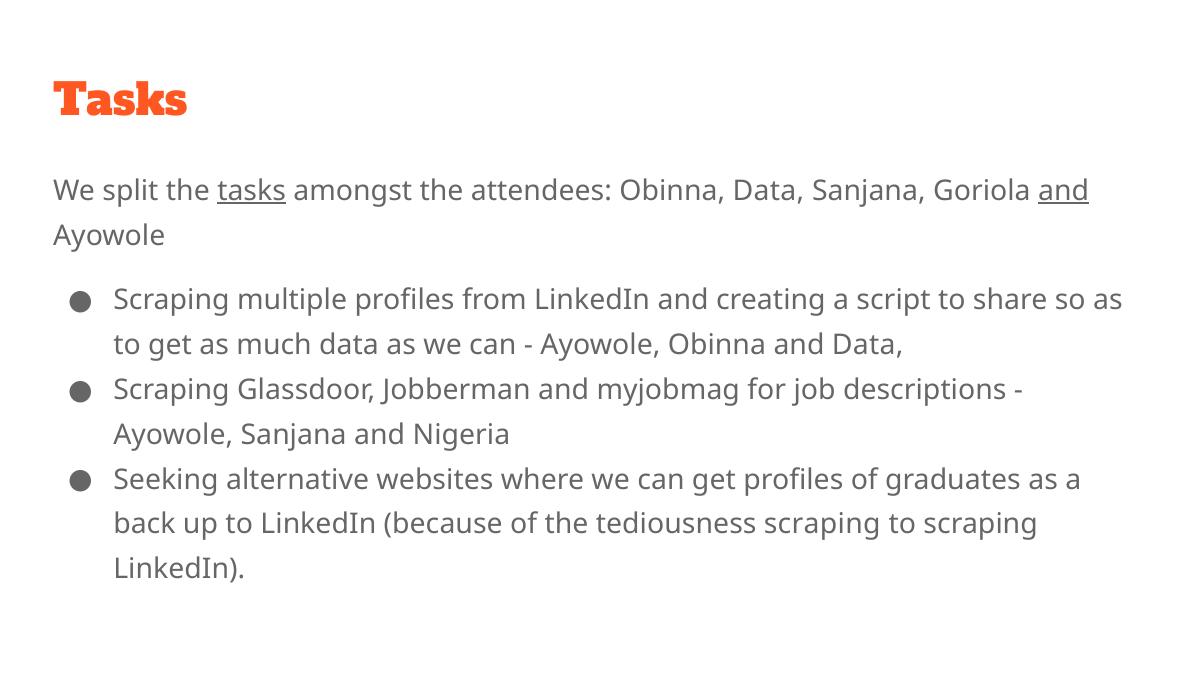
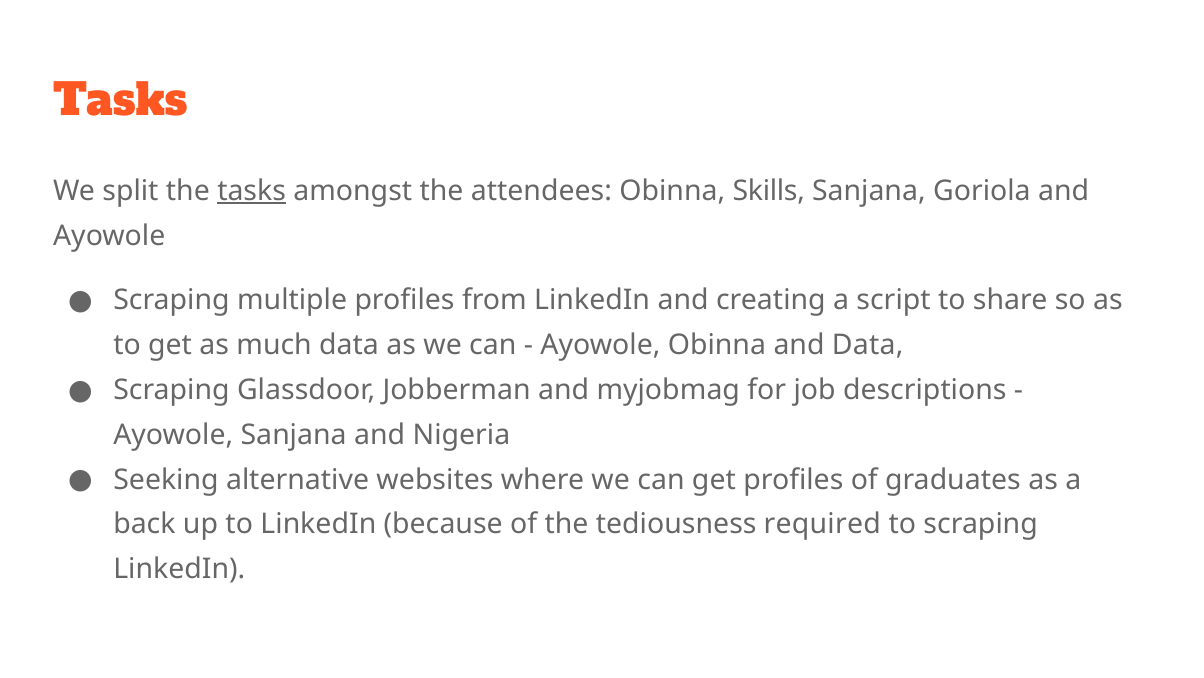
Obinna Data: Data -> Skills (769, 191)
and underline: present -> none (1064, 191)
tediousness scraping: scraping -> required (822, 524)
